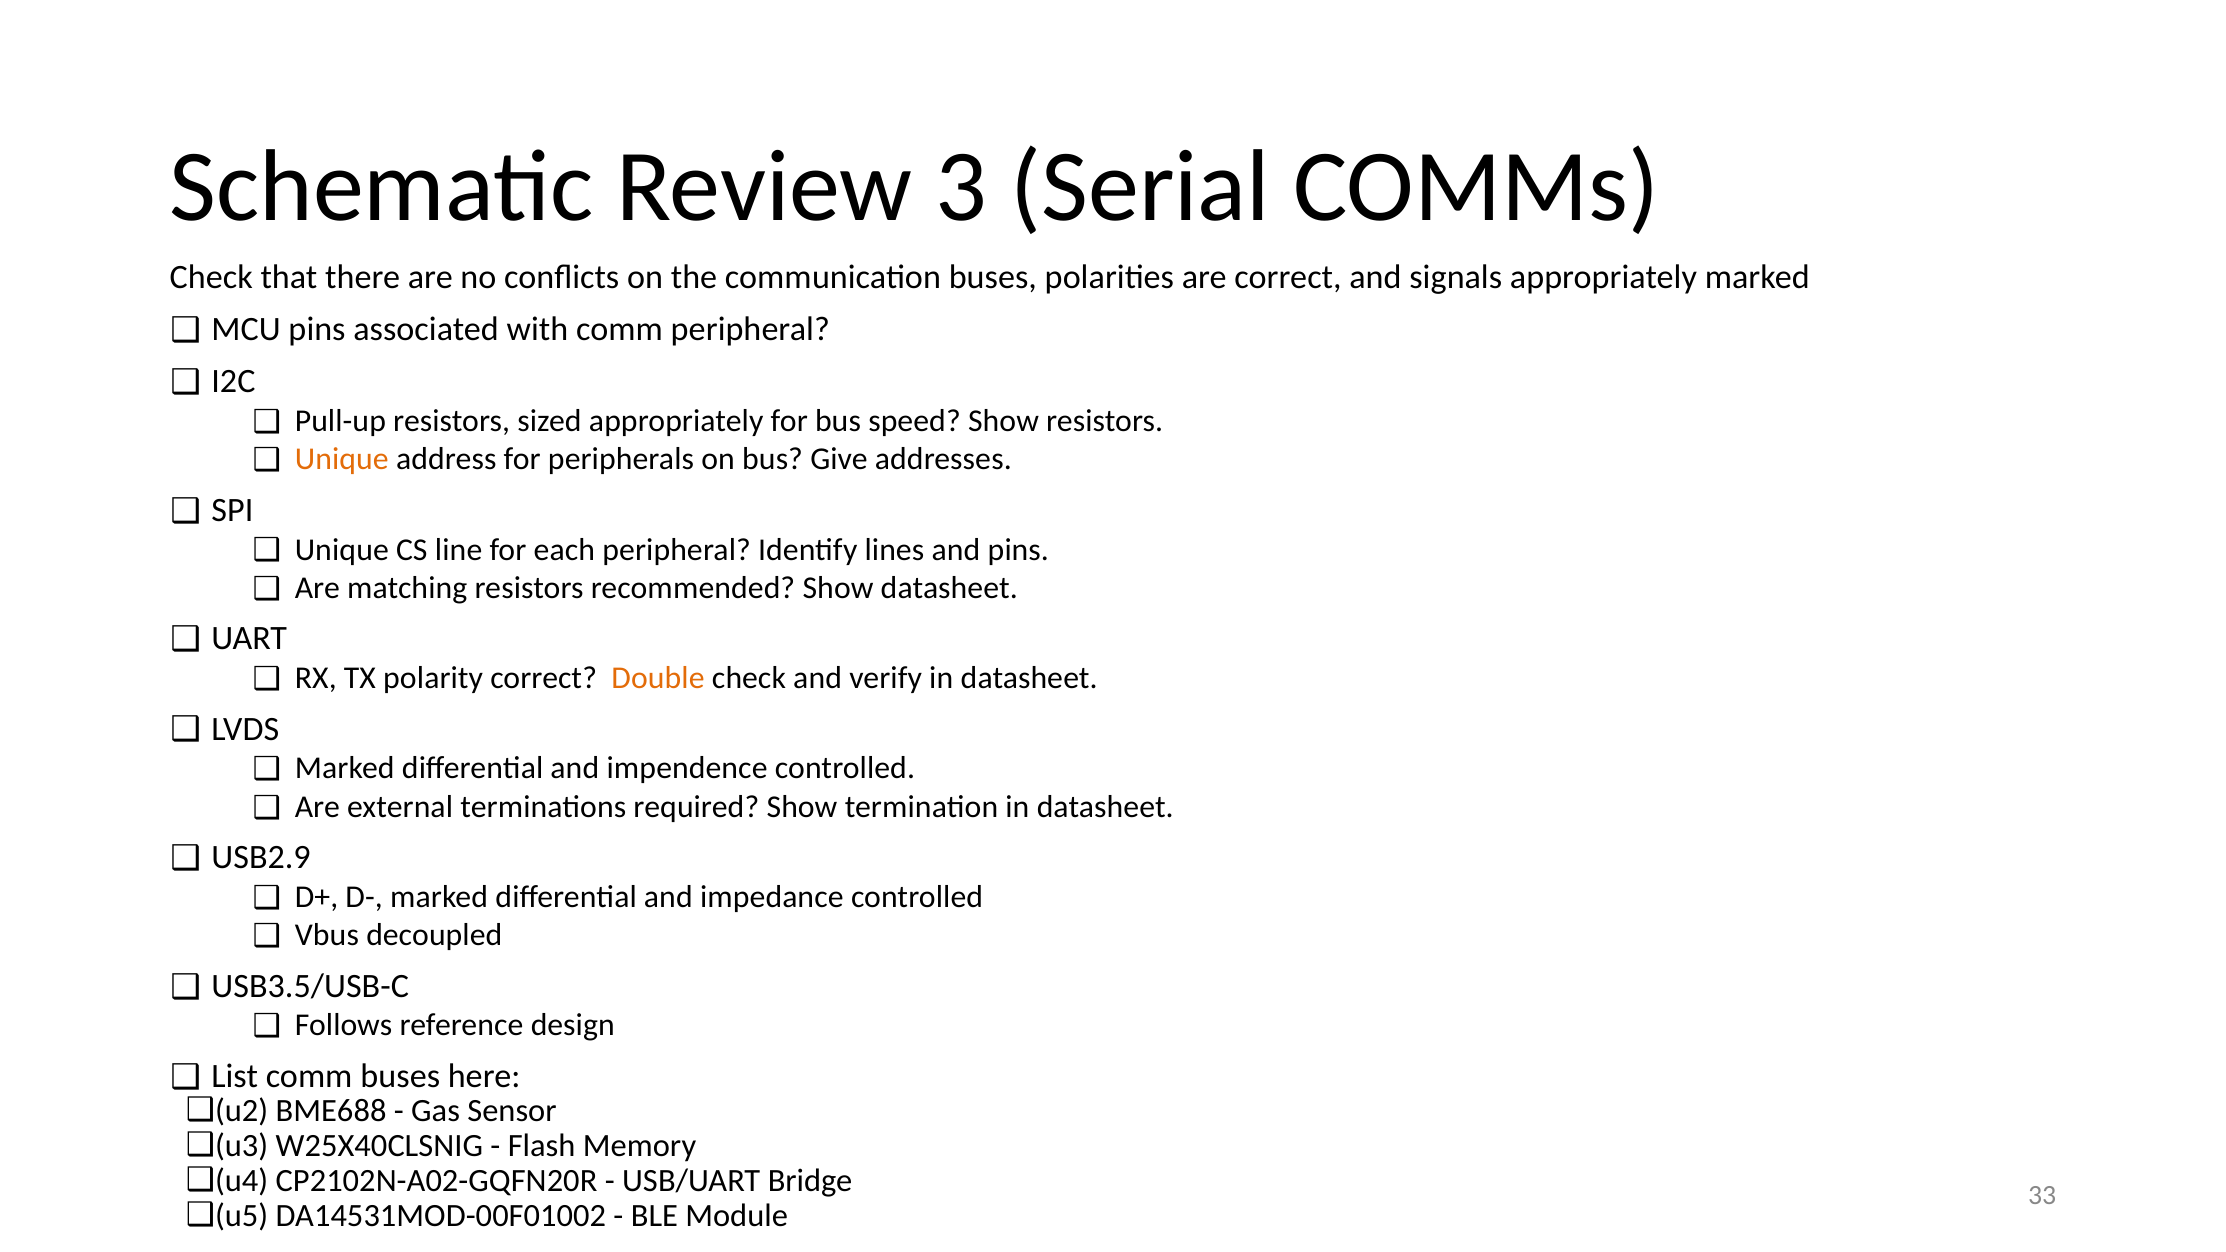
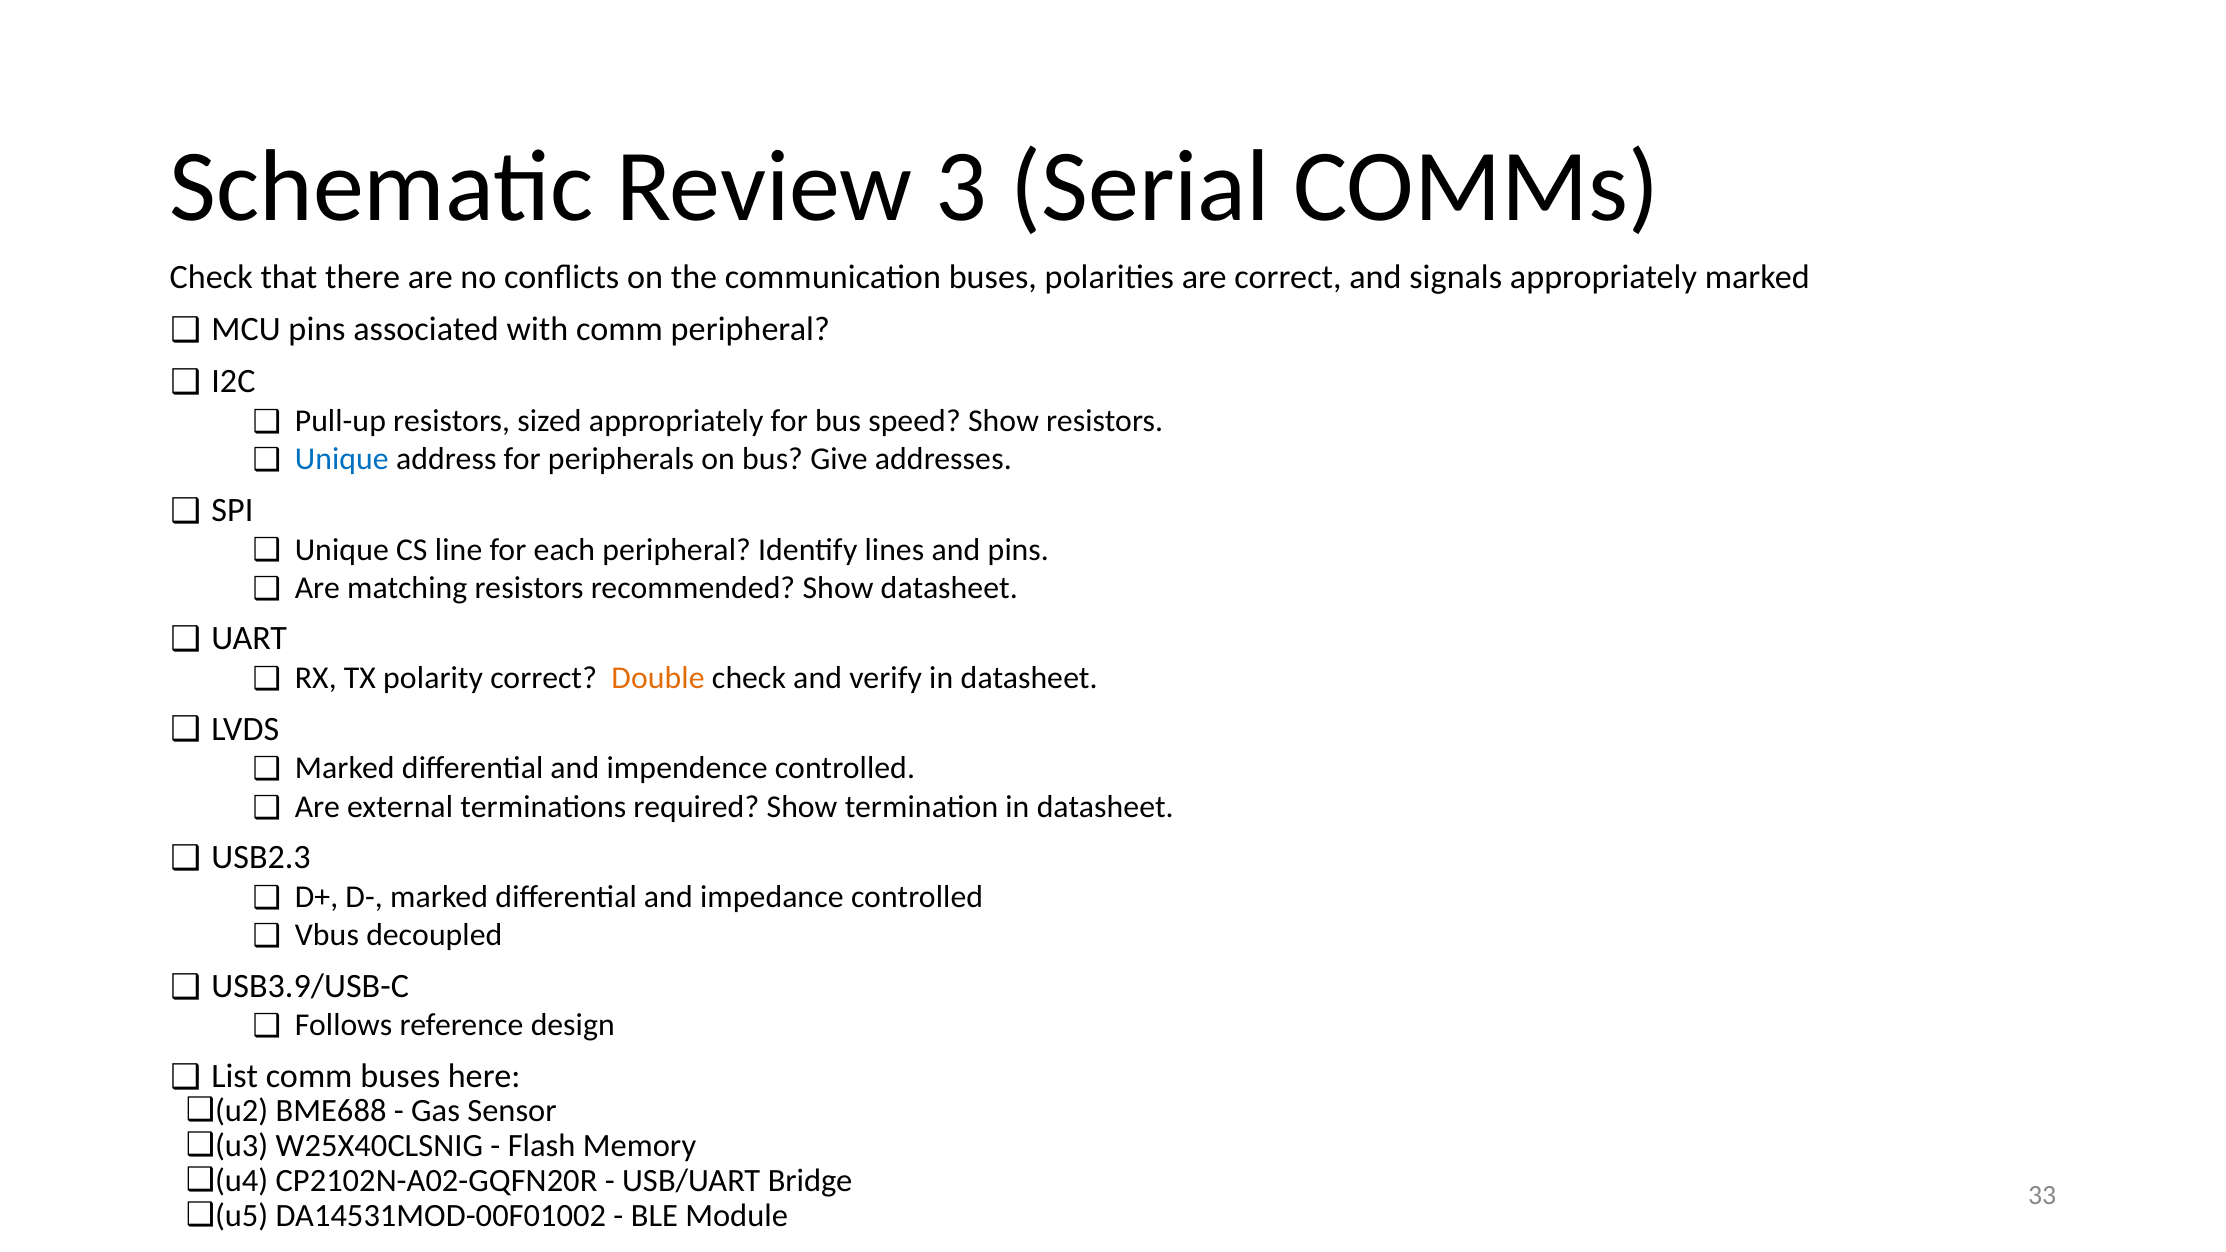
Unique colour: orange -> blue (342, 459)
USB2.9: USB2.9 -> USB2.3 (261, 857)
USB3.5/USB-C: USB3.5/USB-C -> USB3.9/USB-C (310, 986)
